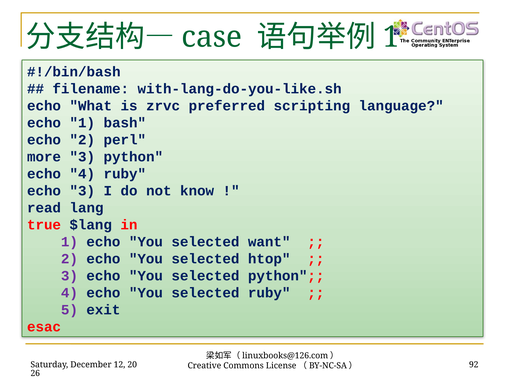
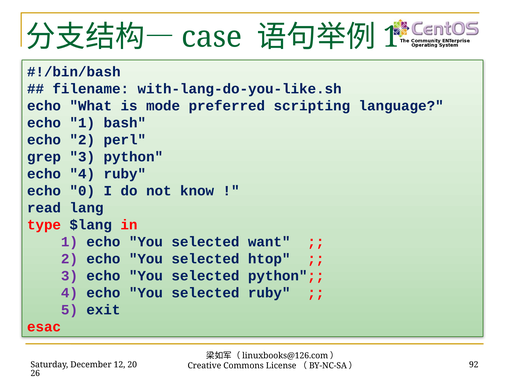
zrvc: zrvc -> mode (163, 106)
more: more -> grep (44, 157)
echo 3: 3 -> 0 (82, 191)
true: true -> type (44, 225)
